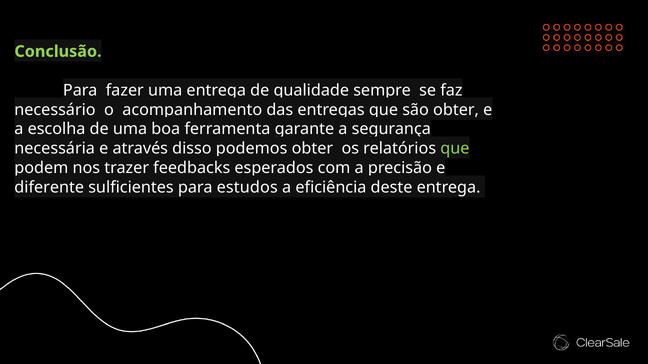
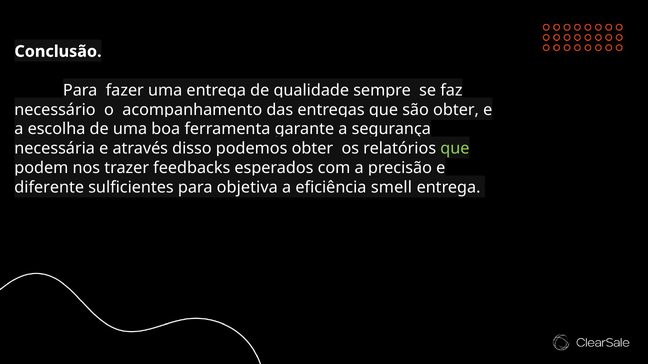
Conclusão colour: light green -> white (58, 52)
estudos: estudos -> objetiva (247, 188)
deste: deste -> smell (391, 188)
